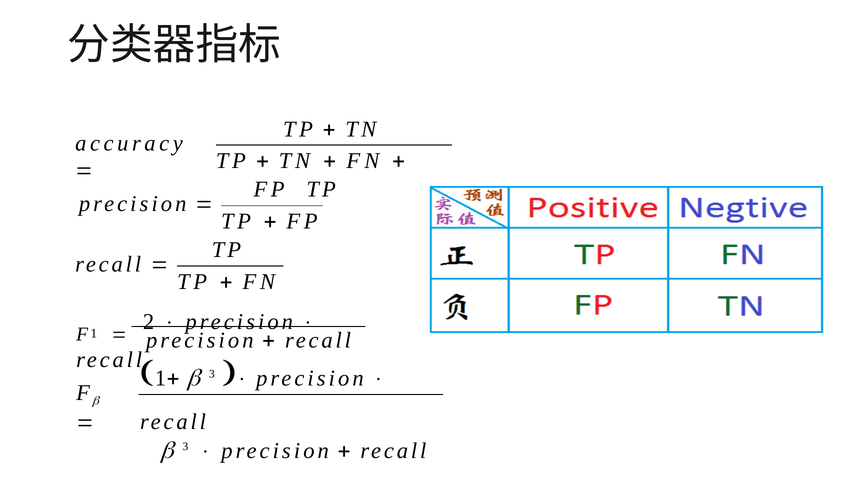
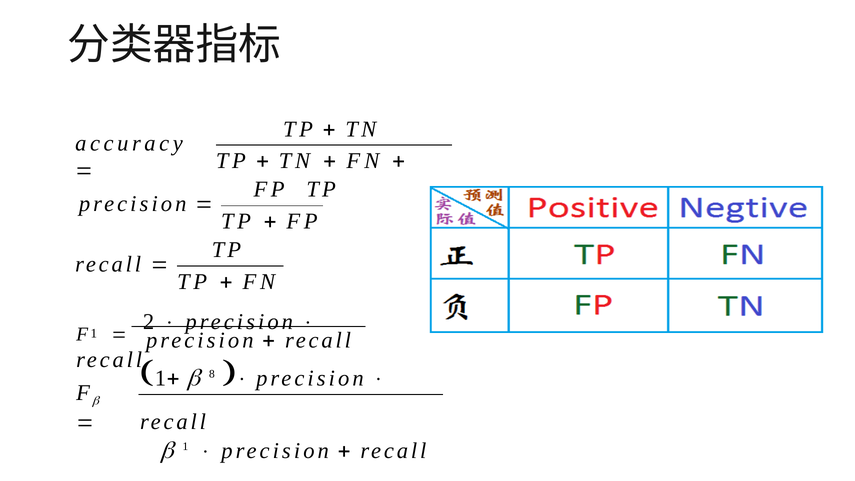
3: 3 -> 8 (212, 374)
3: 3 -> 1 (185, 446)
